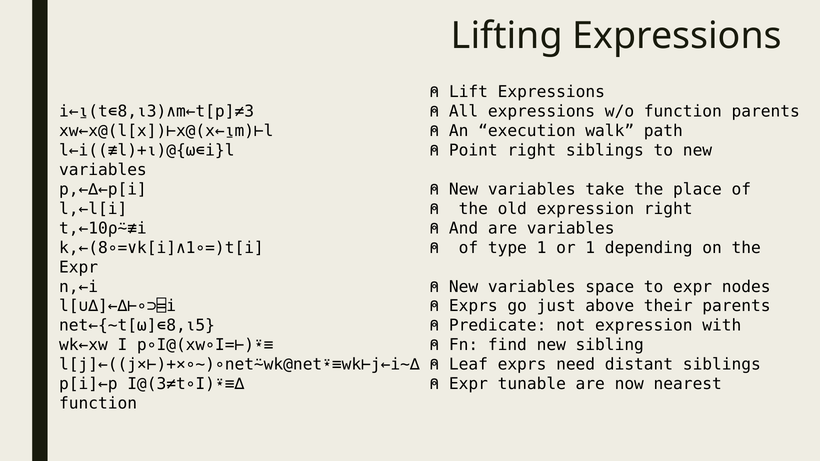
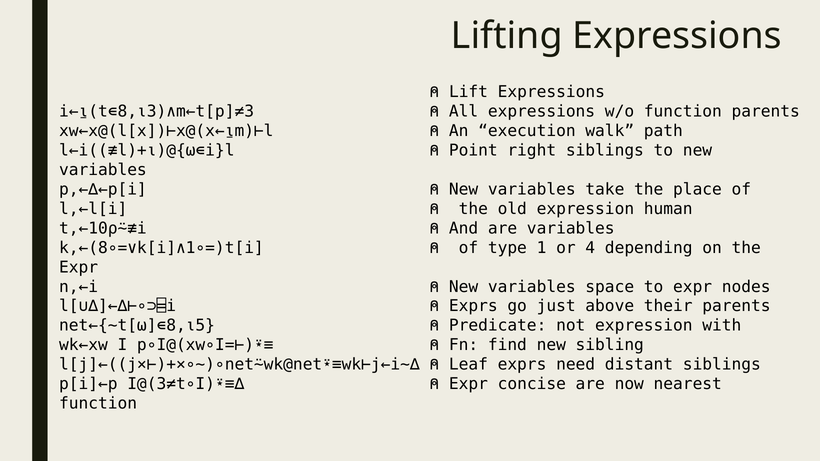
expression right: right -> human (668, 209)
or 1: 1 -> 4 (590, 248)
tunable: tunable -> concise (532, 384)
